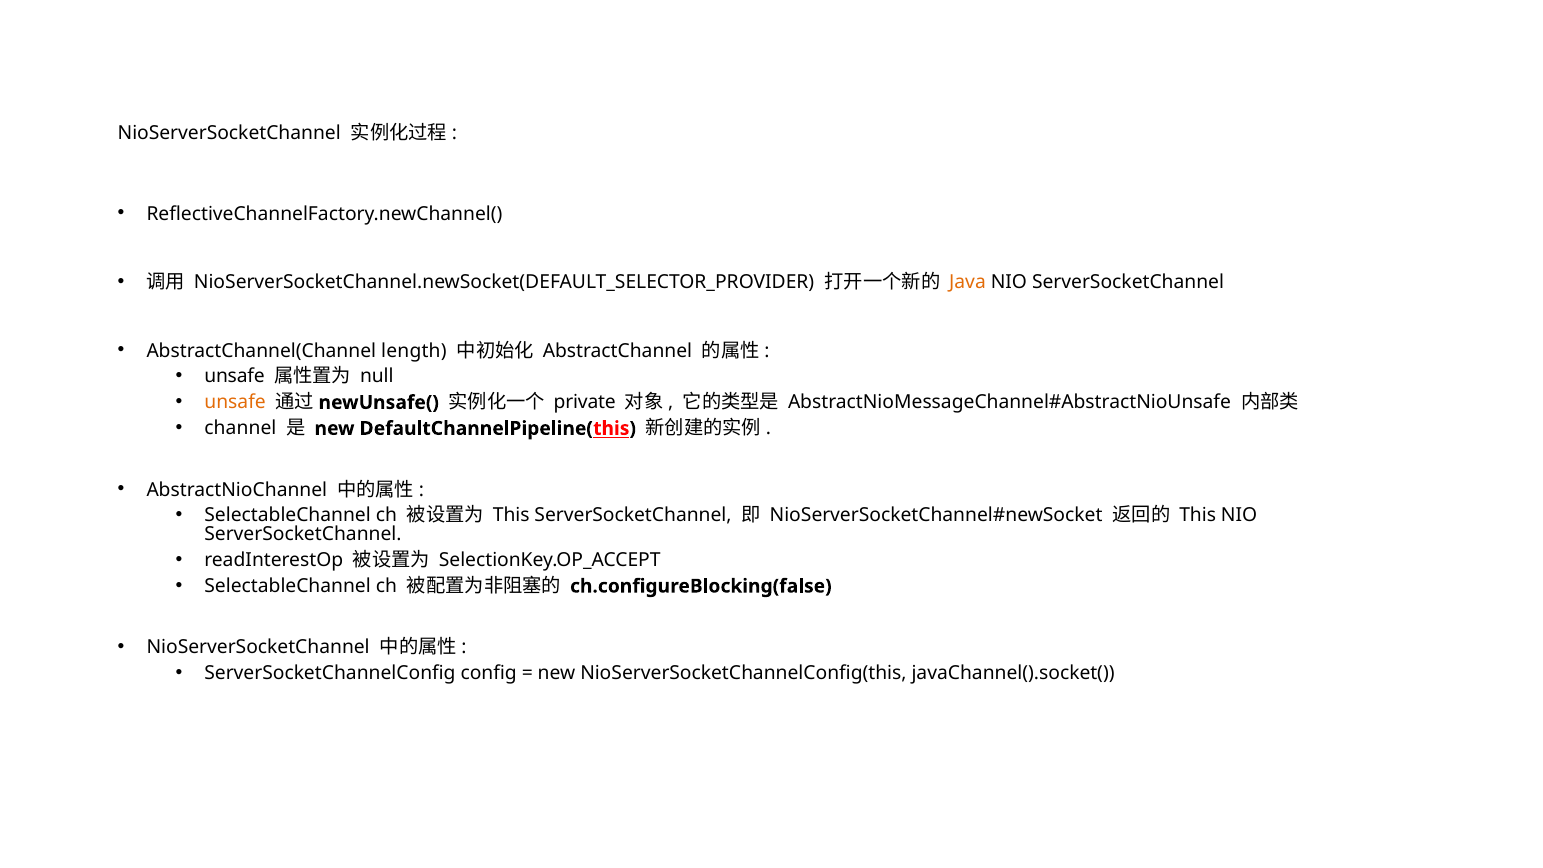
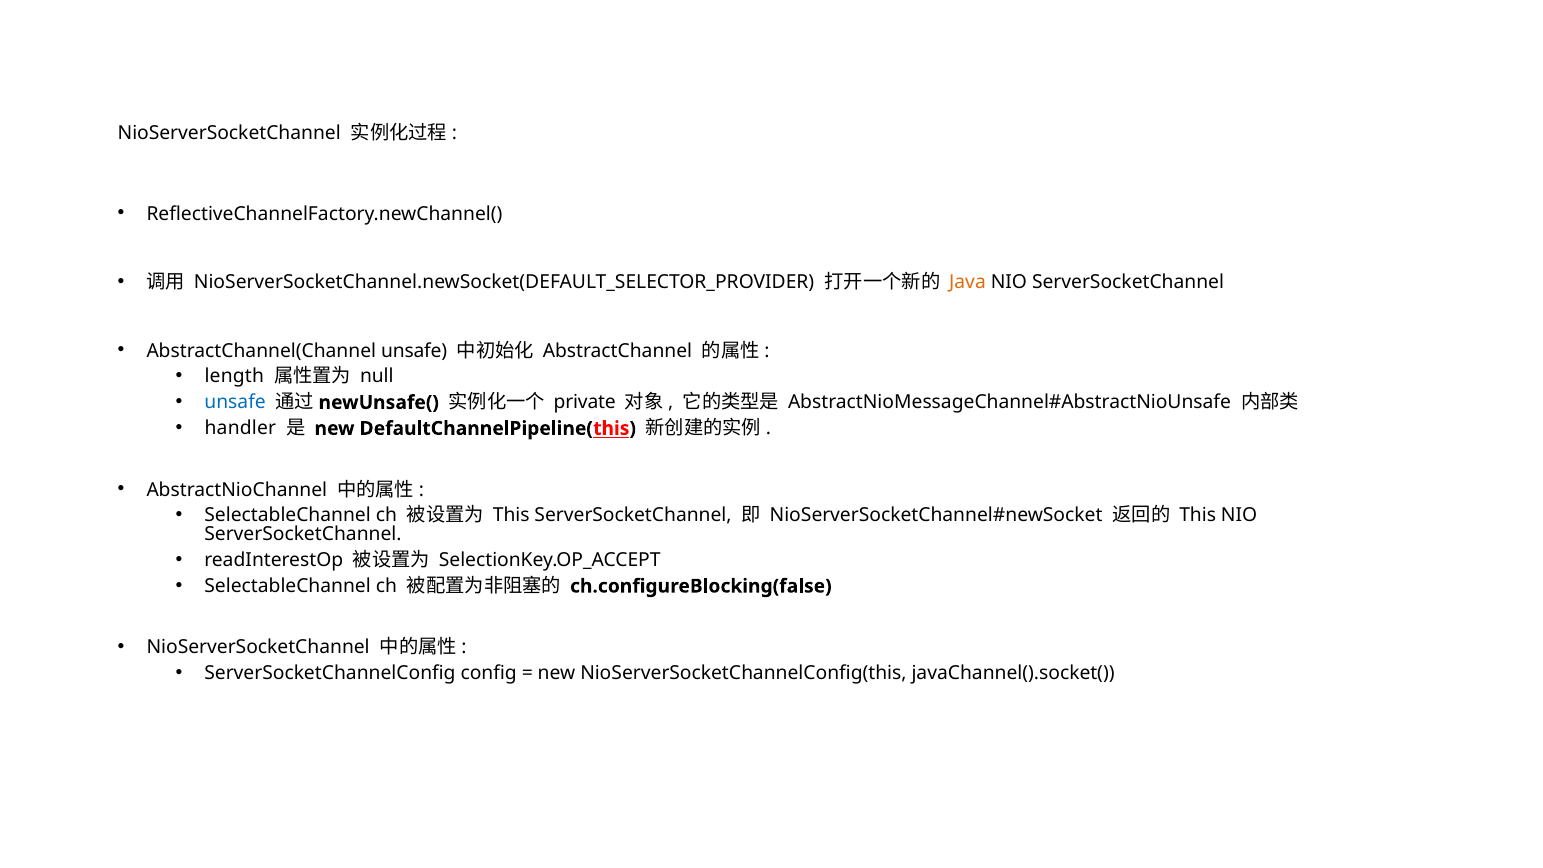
AbstractChannel(Channel length: length -> unsafe (414, 351)
unsafe: unsafe -> length (234, 377)
unsafe colour: orange -> blue (235, 403)
channel: channel -> handler (240, 428)
